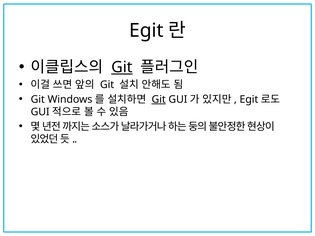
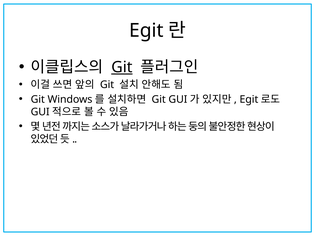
Git underline: present -> none (159, 99)
